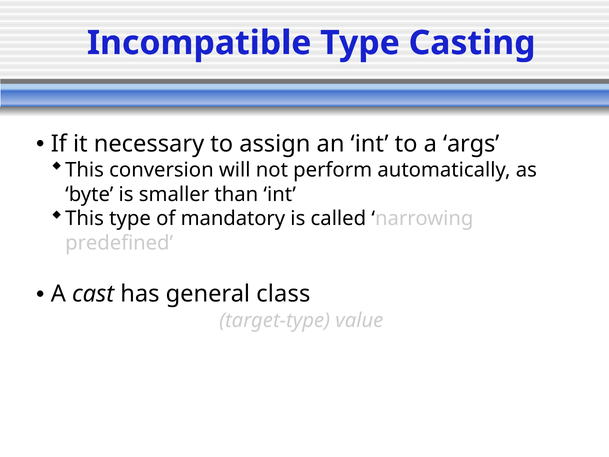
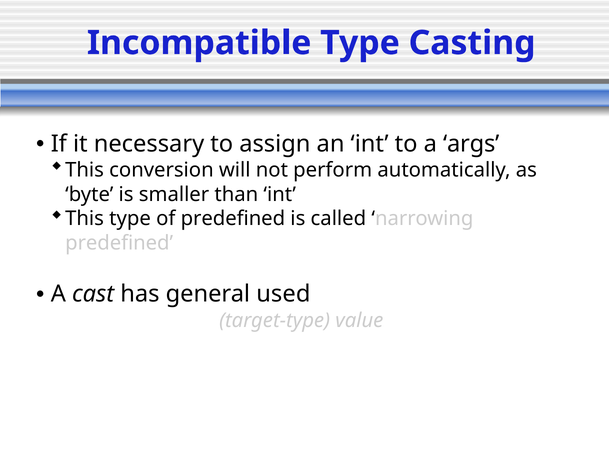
of mandatory: mandatory -> predefined (233, 219)
class: class -> used (283, 294)
